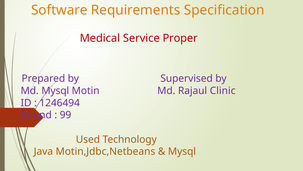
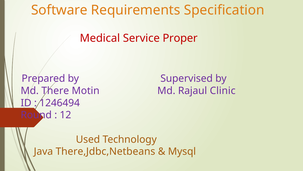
Md Mysql: Mysql -> There (55, 90)
99: 99 -> 12 (65, 115)
Motin,Jdbc,Netbeans: Motin,Jdbc,Netbeans -> There,Jdbc,Netbeans (105, 151)
